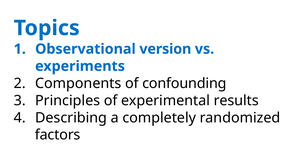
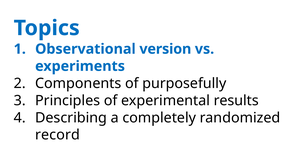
confounding: confounding -> purposefully (184, 83)
factors: factors -> record (58, 135)
